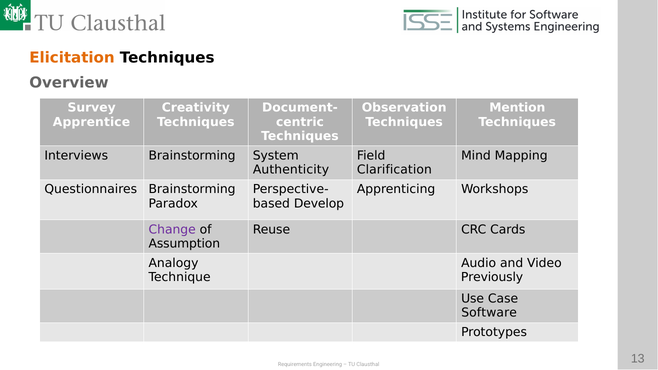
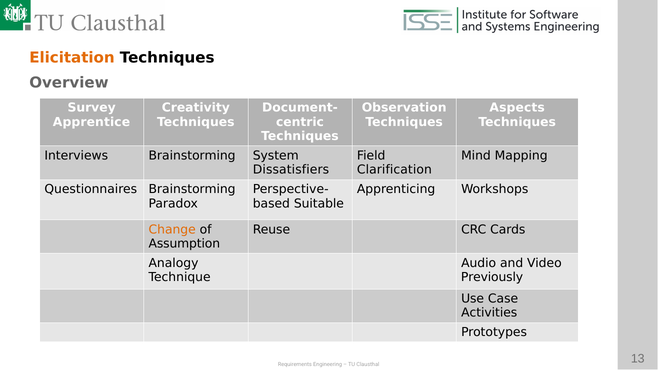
Mention: Mention -> Aspects (517, 108)
Authenticity: Authenticity -> Dissatisfiers (291, 170)
Develop: Develop -> Suitable (319, 204)
Change colour: purple -> orange (172, 230)
Software: Software -> Activities (489, 313)
